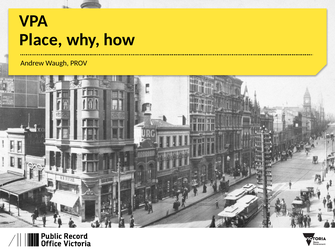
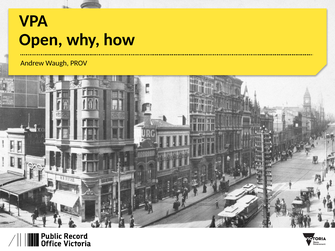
Place: Place -> Open (41, 40)
